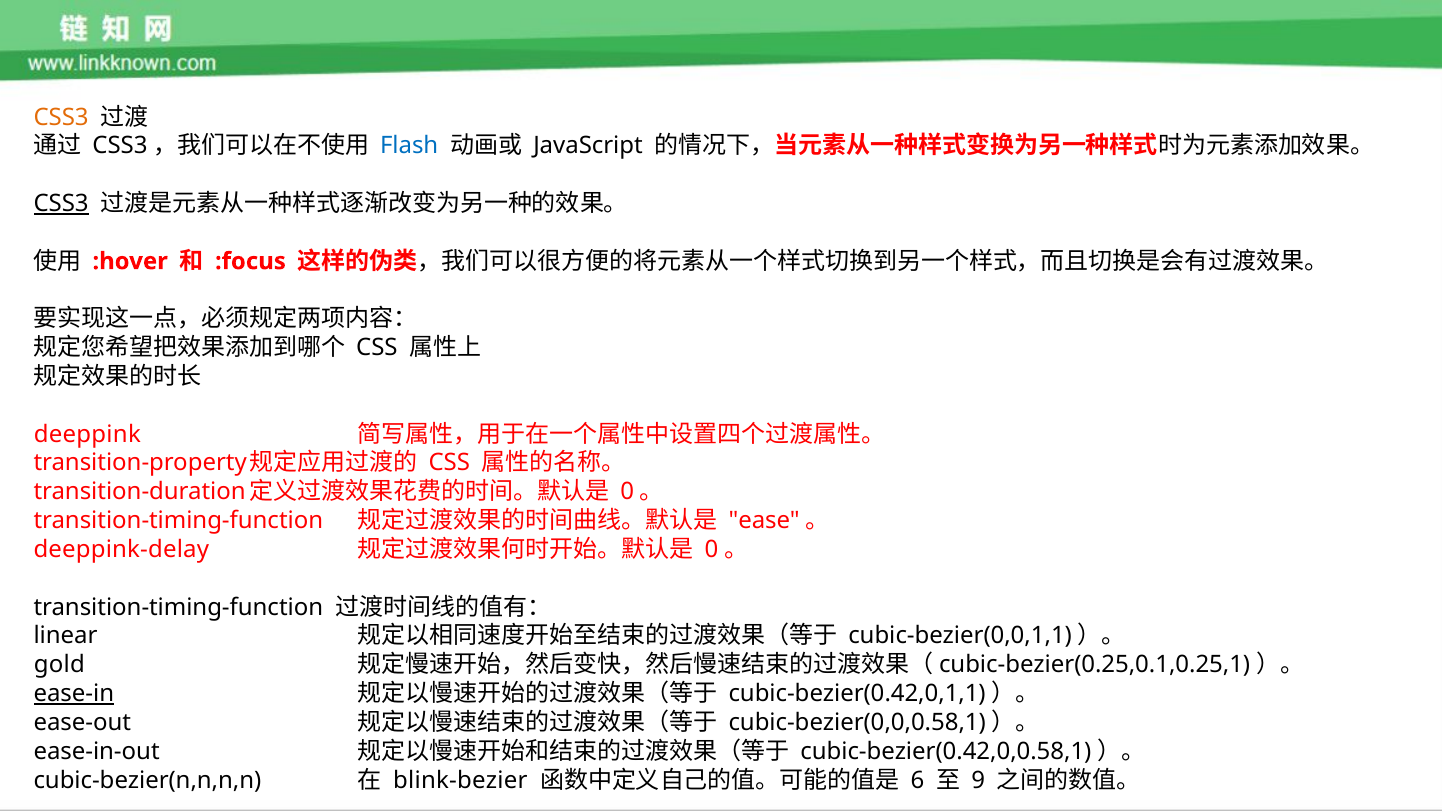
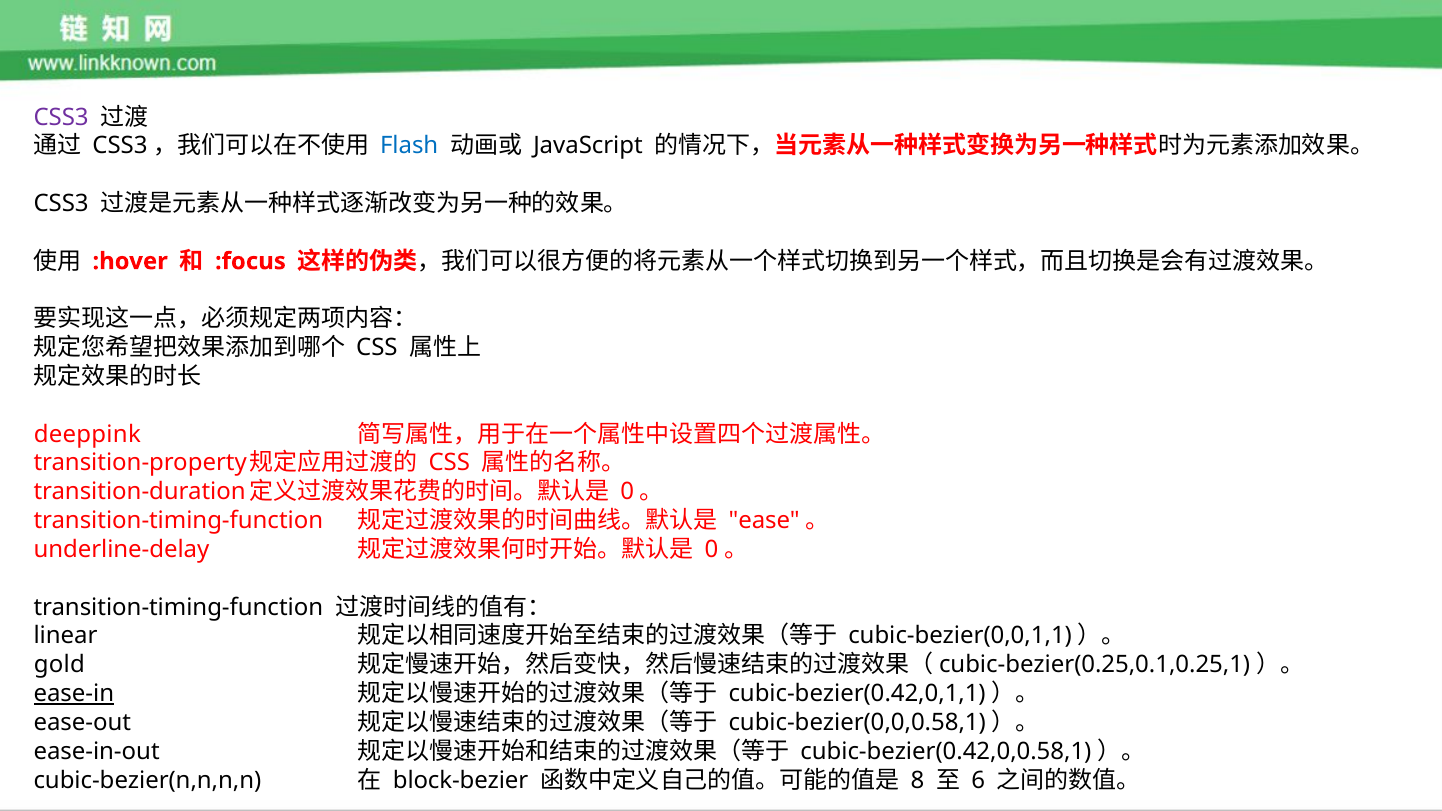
CSS3 colour: orange -> purple (61, 117)
CSS3 underline: present -> none (61, 204)
deeppink-delay: deeppink-delay -> underline-delay (121, 550)
blink-bezier: blink-bezier -> block-bezier (461, 780)
6: 6 -> 8 (918, 780)
9: 9 -> 6 (978, 780)
